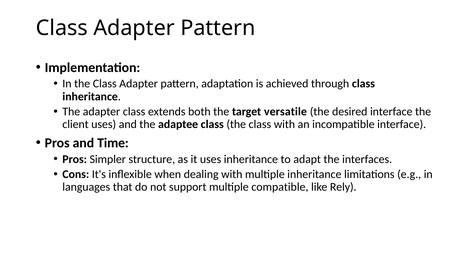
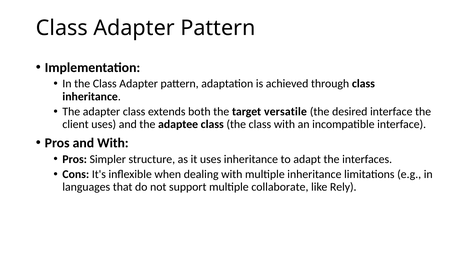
and Time: Time -> With (113, 143)
compatible: compatible -> collaborate (280, 187)
